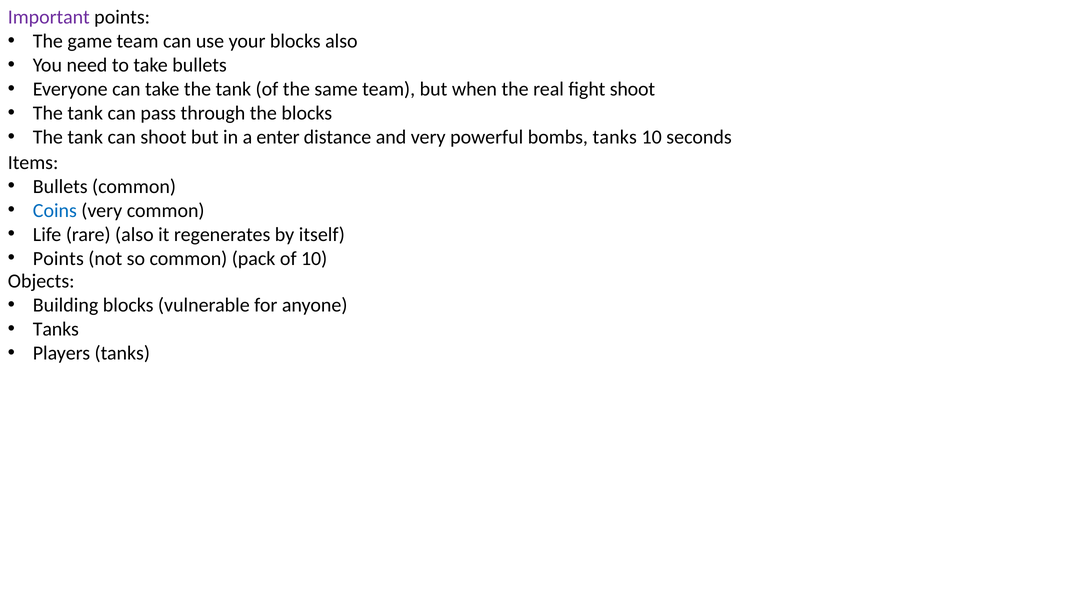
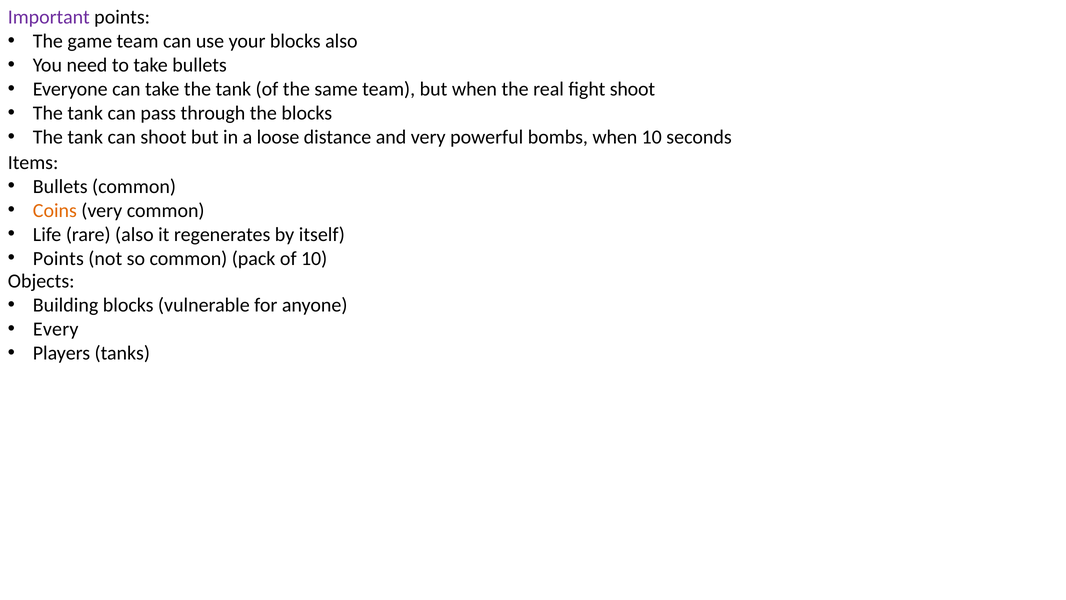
enter: enter -> loose (278, 137)
bombs tanks: tanks -> when (615, 137)
Coins colour: blue -> orange (55, 210)
Tanks: Tanks -> Every (56, 329)
